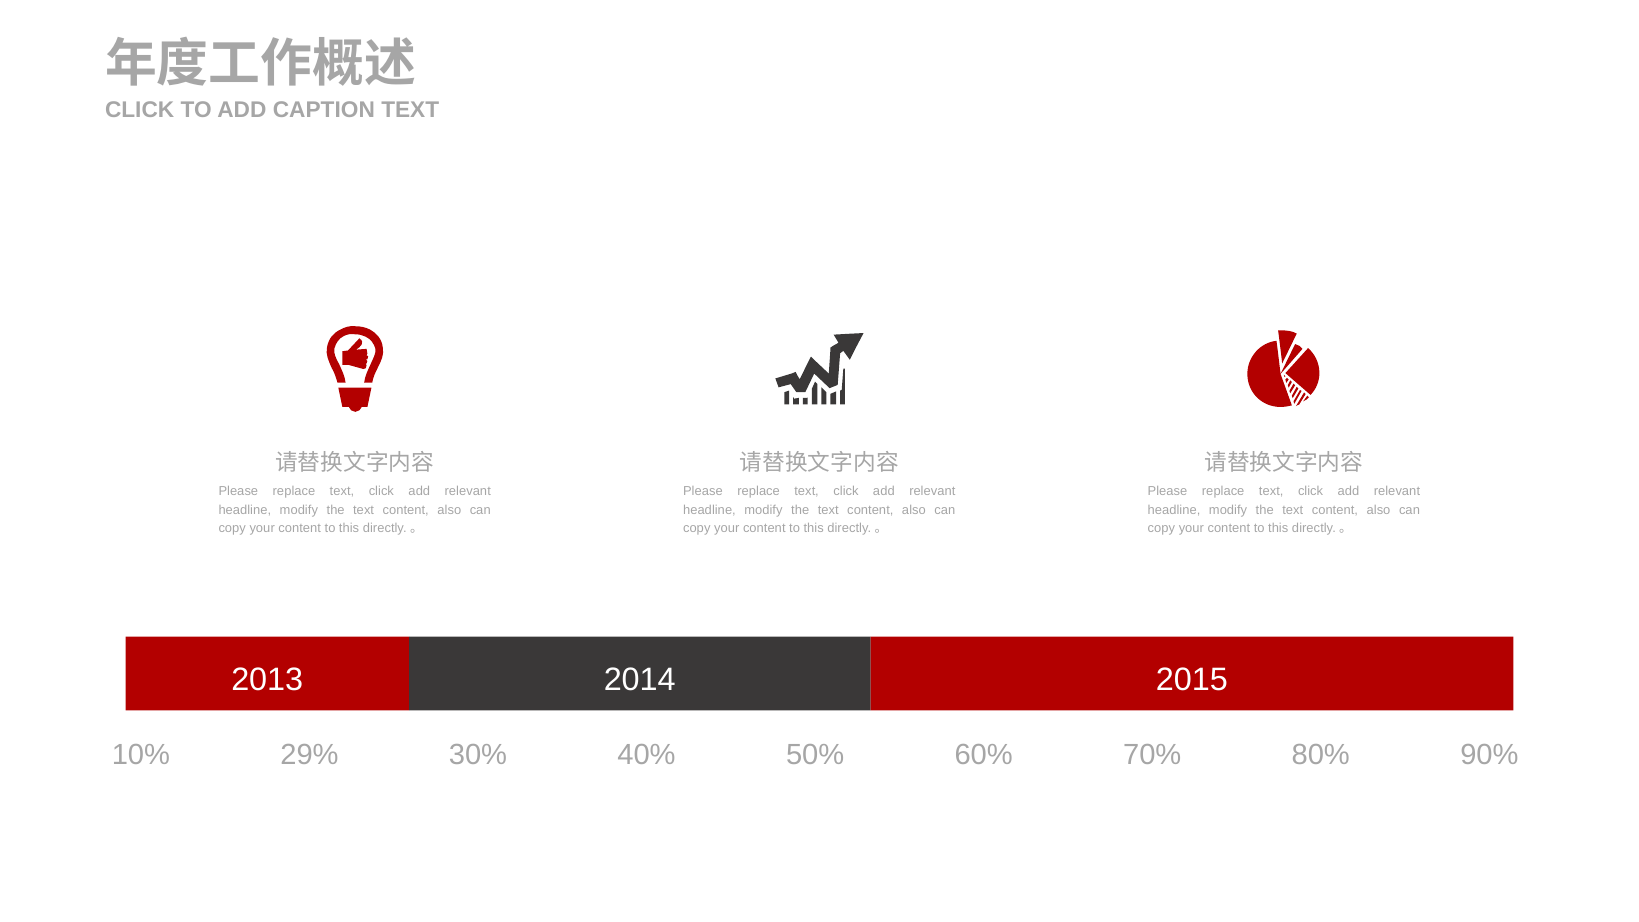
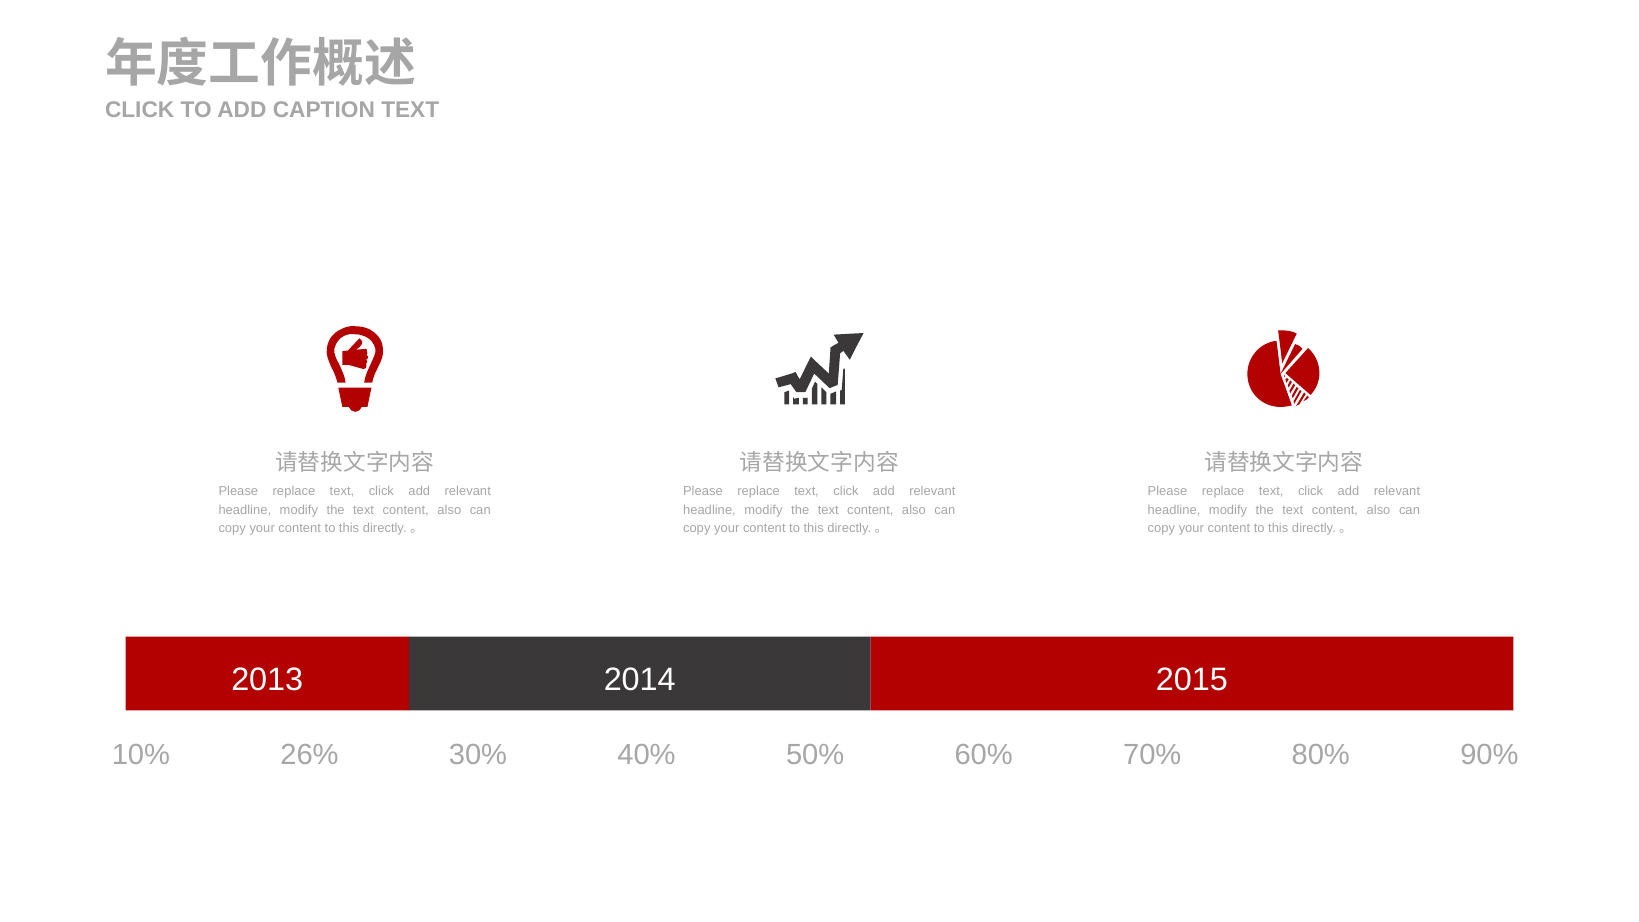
29%: 29% -> 26% (309, 755)
